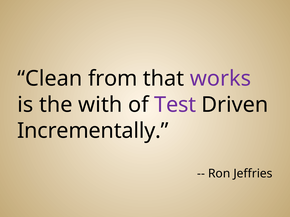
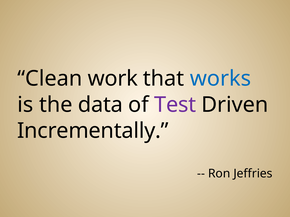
from: from -> work (113, 79)
works colour: purple -> blue (220, 79)
with: with -> data (100, 105)
